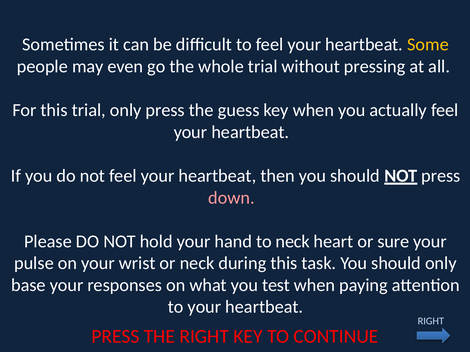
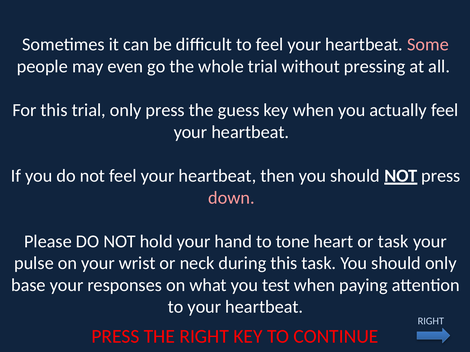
Some colour: yellow -> pink (428, 45)
to neck: neck -> tone (293, 242)
or sure: sure -> task (393, 242)
